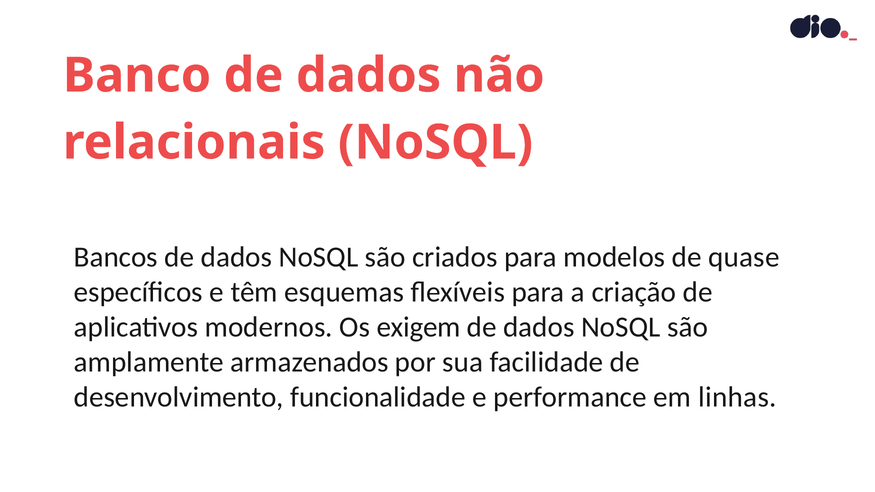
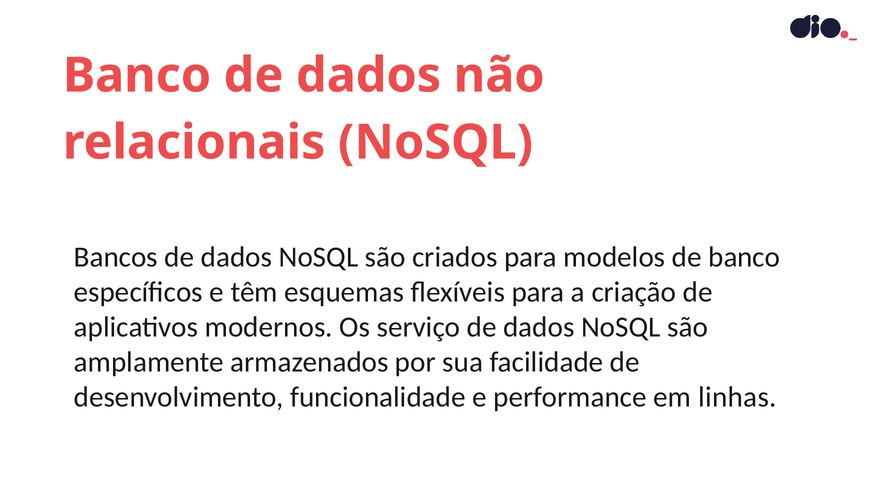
de quase: quase -> banco (744, 257)
exigem: exigem -> serviço (418, 327)
